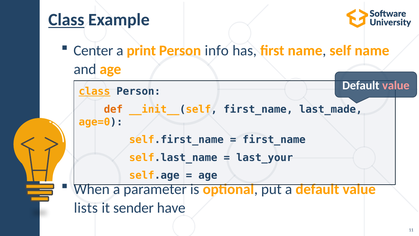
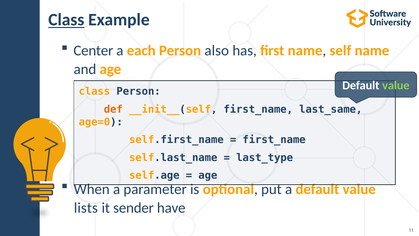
print: print -> each (141, 51)
info: info -> also (217, 51)
value colour: pink -> light green (396, 85)
class underline: present -> none (94, 91)
last_made: last_made -> last_same (331, 109)
last_your: last_your -> last_type (265, 157)
